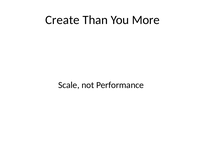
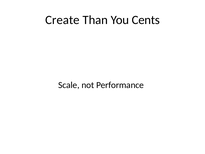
More: More -> Cents (146, 20)
